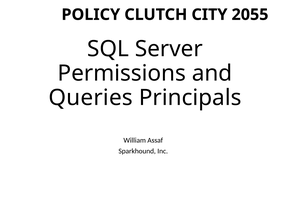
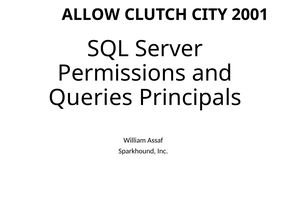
POLICY: POLICY -> ALLOW (91, 15)
2055: 2055 -> 2001 (250, 15)
